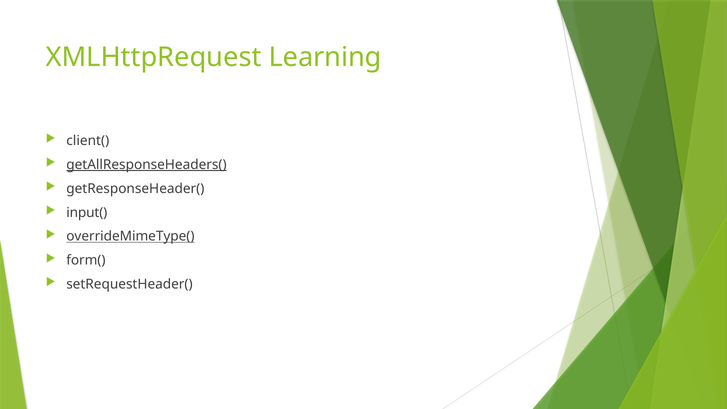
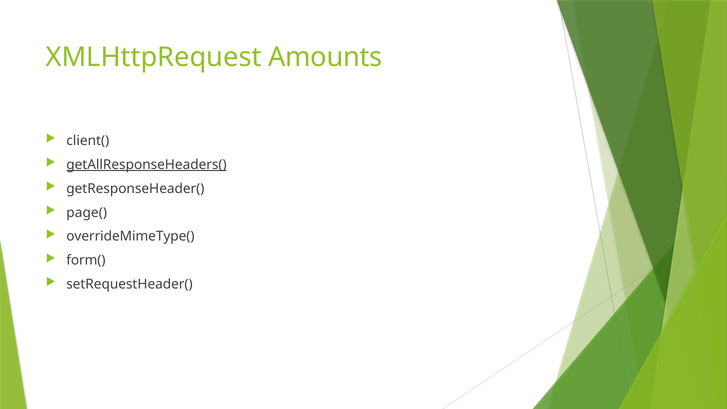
Learning: Learning -> Amounts (325, 57)
input(: input( -> page( (87, 213)
overrideMimeType( underline: present -> none (130, 236)
